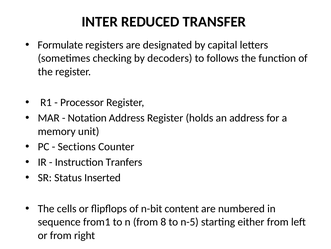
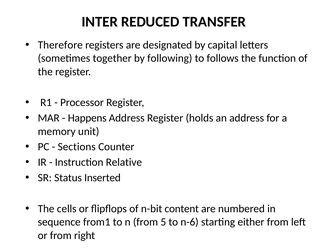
Formulate: Formulate -> Therefore (60, 45)
checking: checking -> together (112, 58)
decoders: decoders -> following (170, 58)
Notation: Notation -> Happens (87, 118)
Tranfers: Tranfers -> Relative (124, 162)
8: 8 -> 5 (163, 221)
n-5: n-5 -> n-6 (190, 221)
